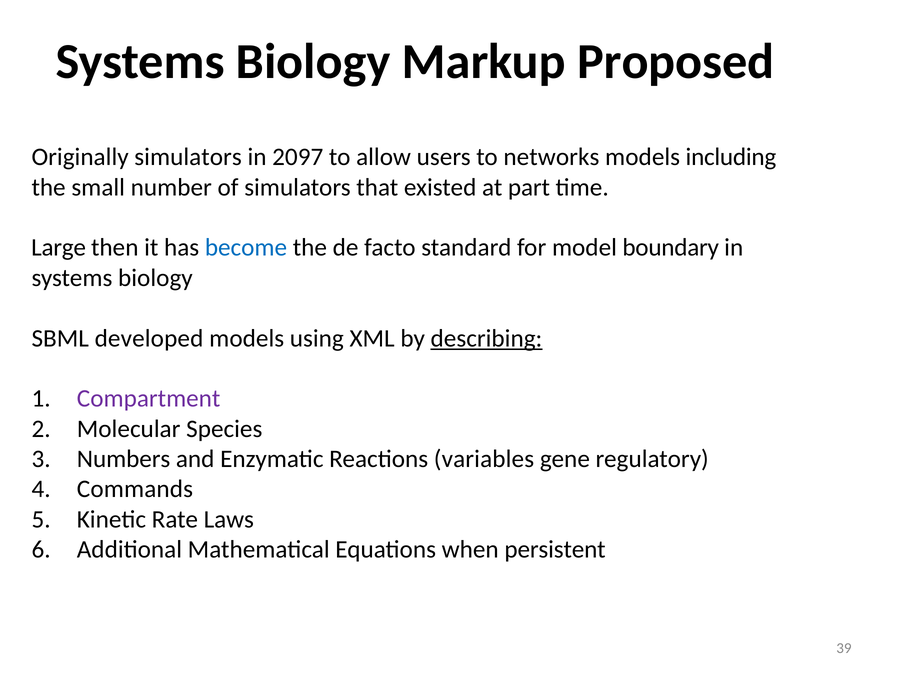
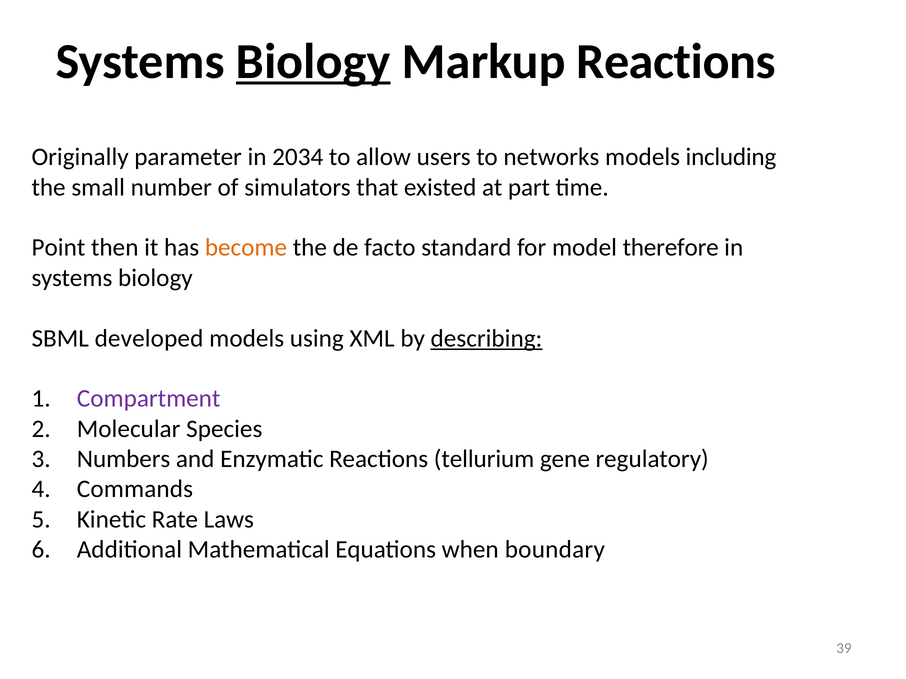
Biology underline: none -> present (313, 62)
Markup Proposed: Proposed -> Reactions (676, 62)
Originally simulators: simulators -> parameter (188, 157)
2097: 2097 -> 2034 (298, 157)
Large: Large -> Point (58, 248)
become colour: blue -> orange (246, 248)
boundary: boundary -> therefore (671, 248)
variables: variables -> tellurium (484, 459)
persistent: persistent -> boundary (555, 550)
